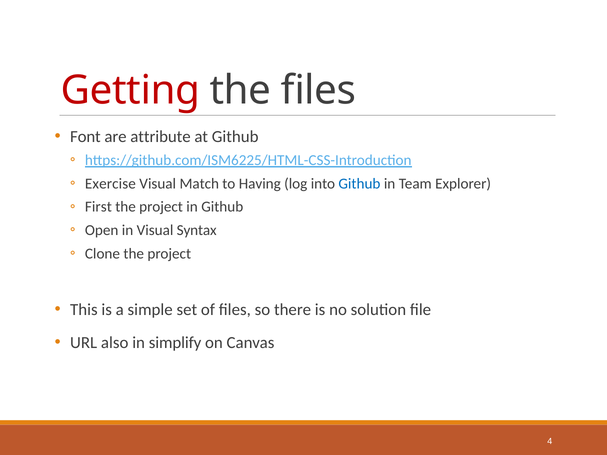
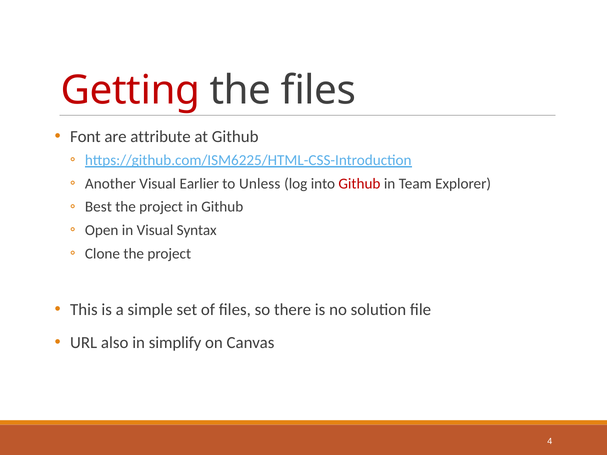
Exercise: Exercise -> Another (110, 184)
Match: Match -> Earlier (199, 184)
Having: Having -> Unless (260, 184)
Github colour: blue -> red (359, 184)
First: First -> Best (98, 207)
